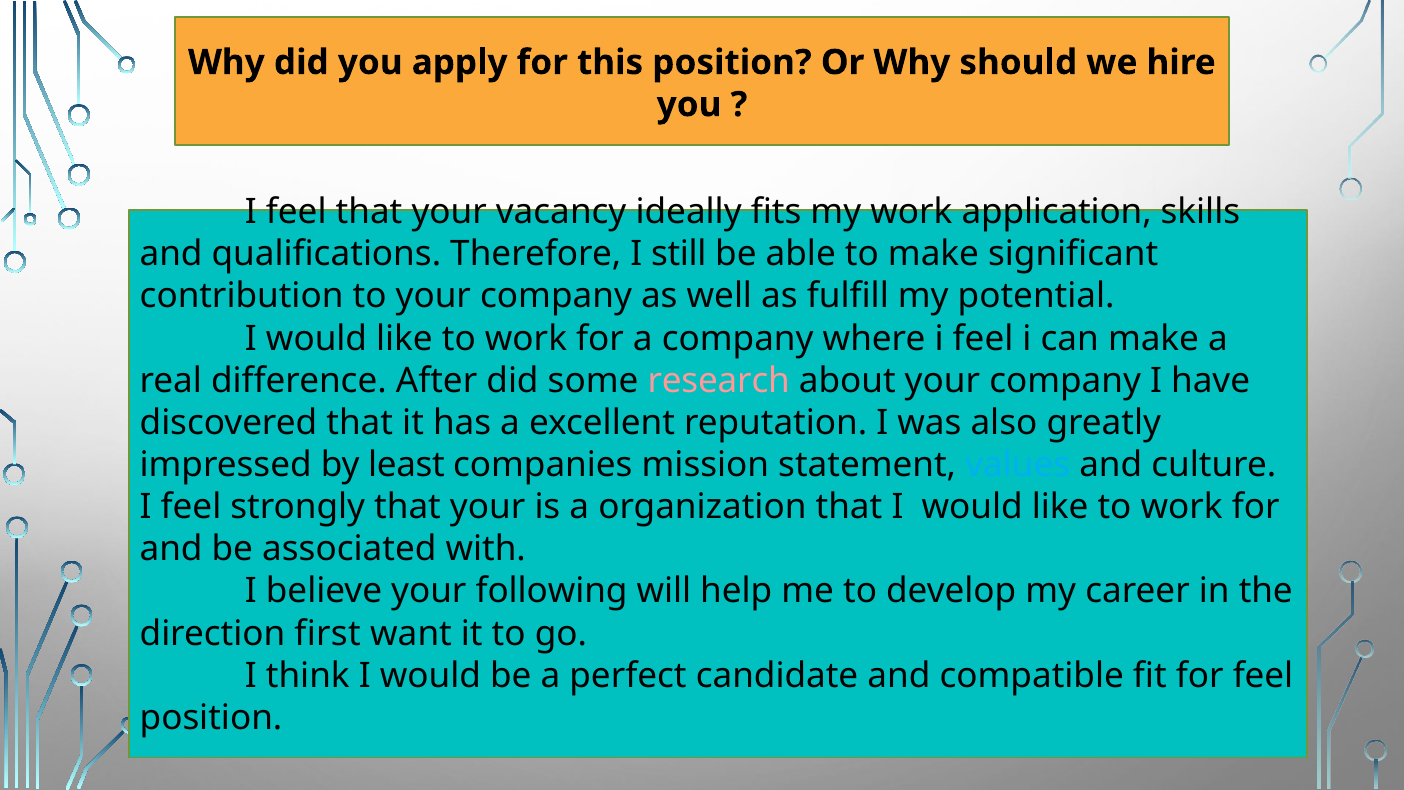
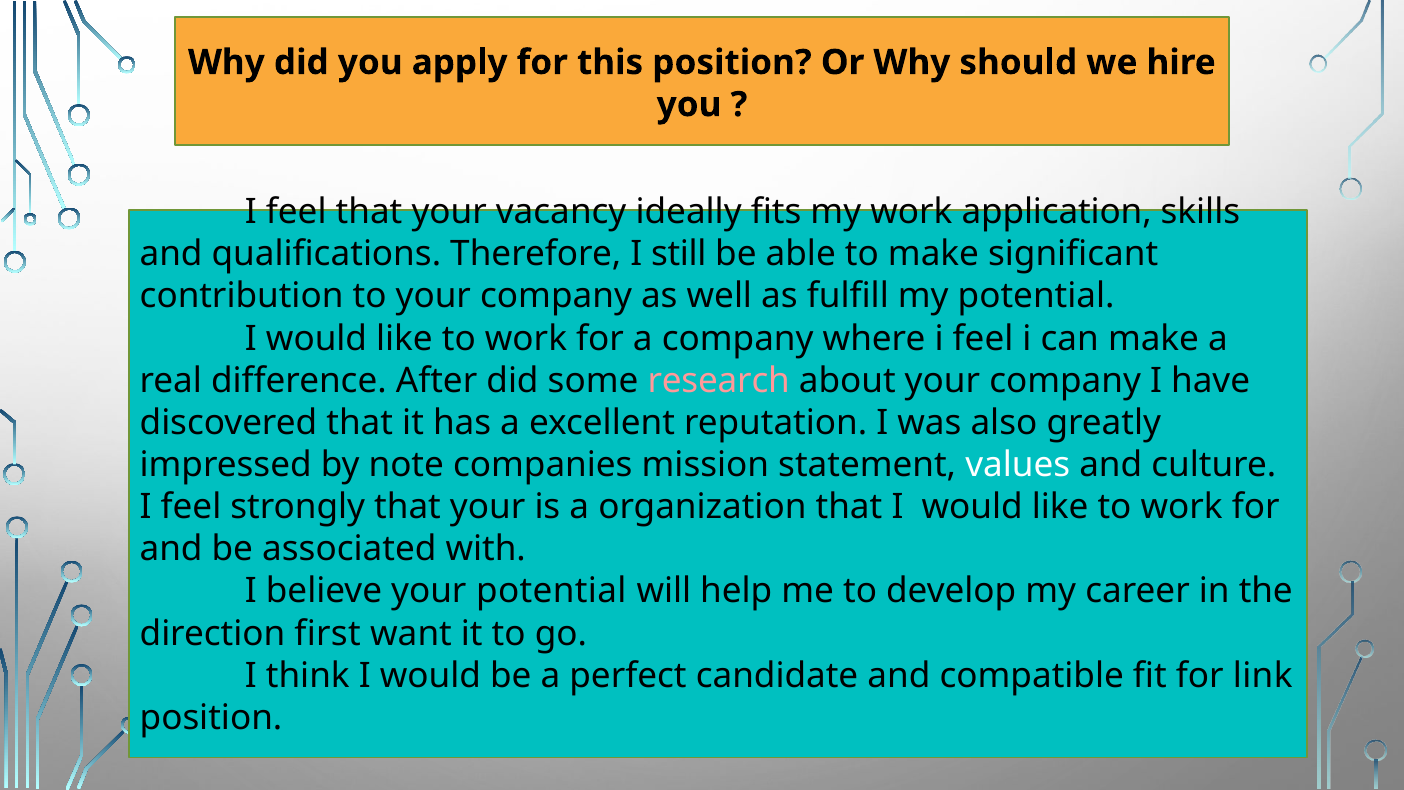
least: least -> note (406, 465)
values colour: light blue -> white (1018, 465)
your following: following -> potential (551, 591)
for feel: feel -> link (1263, 675)
